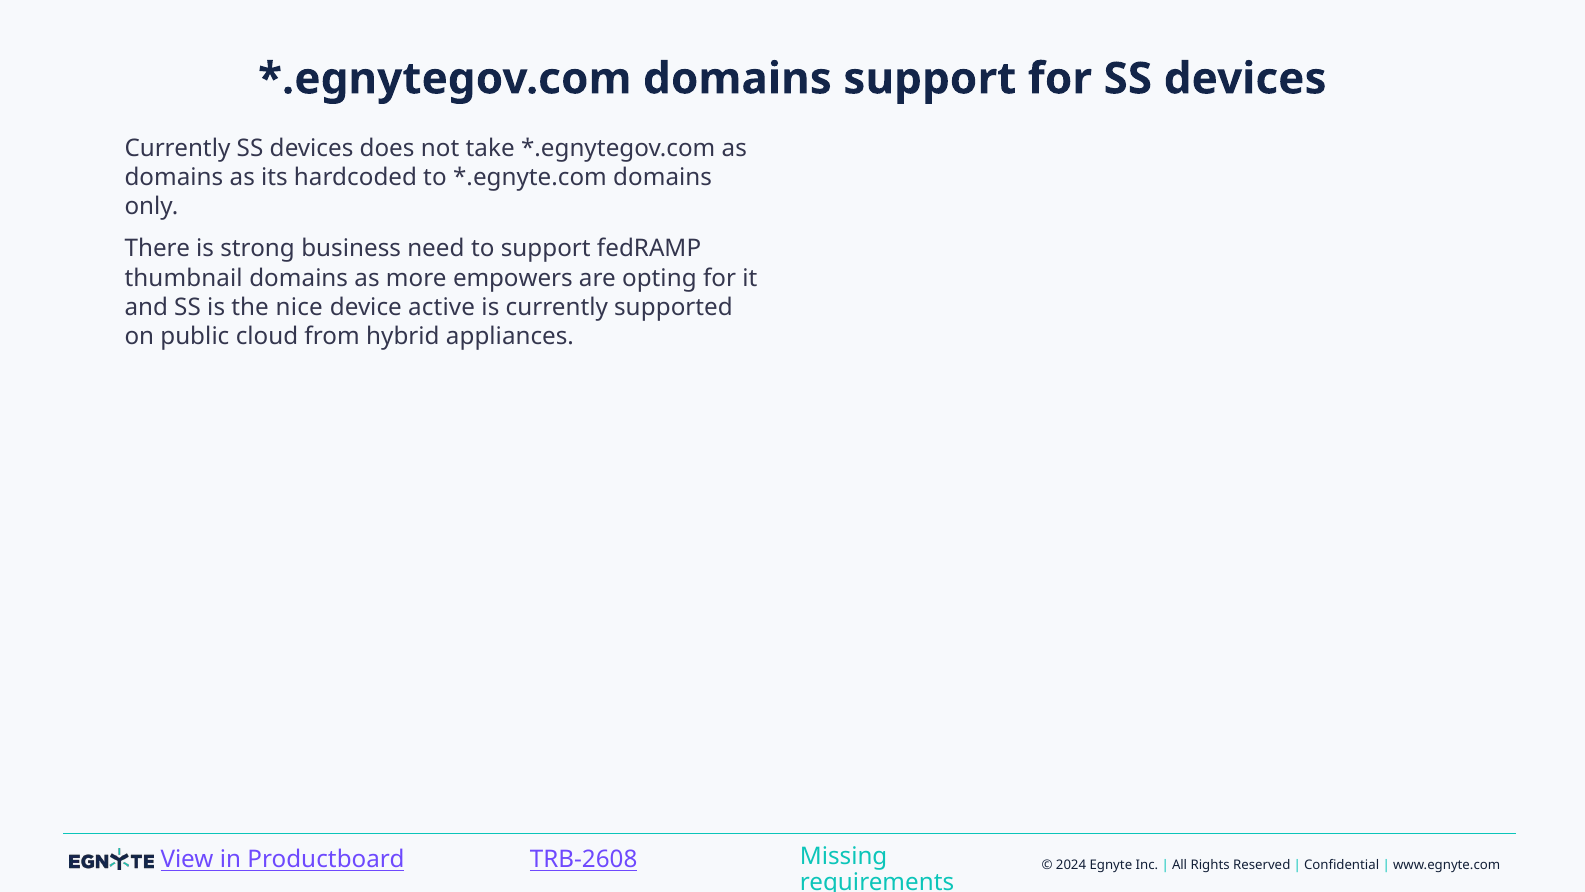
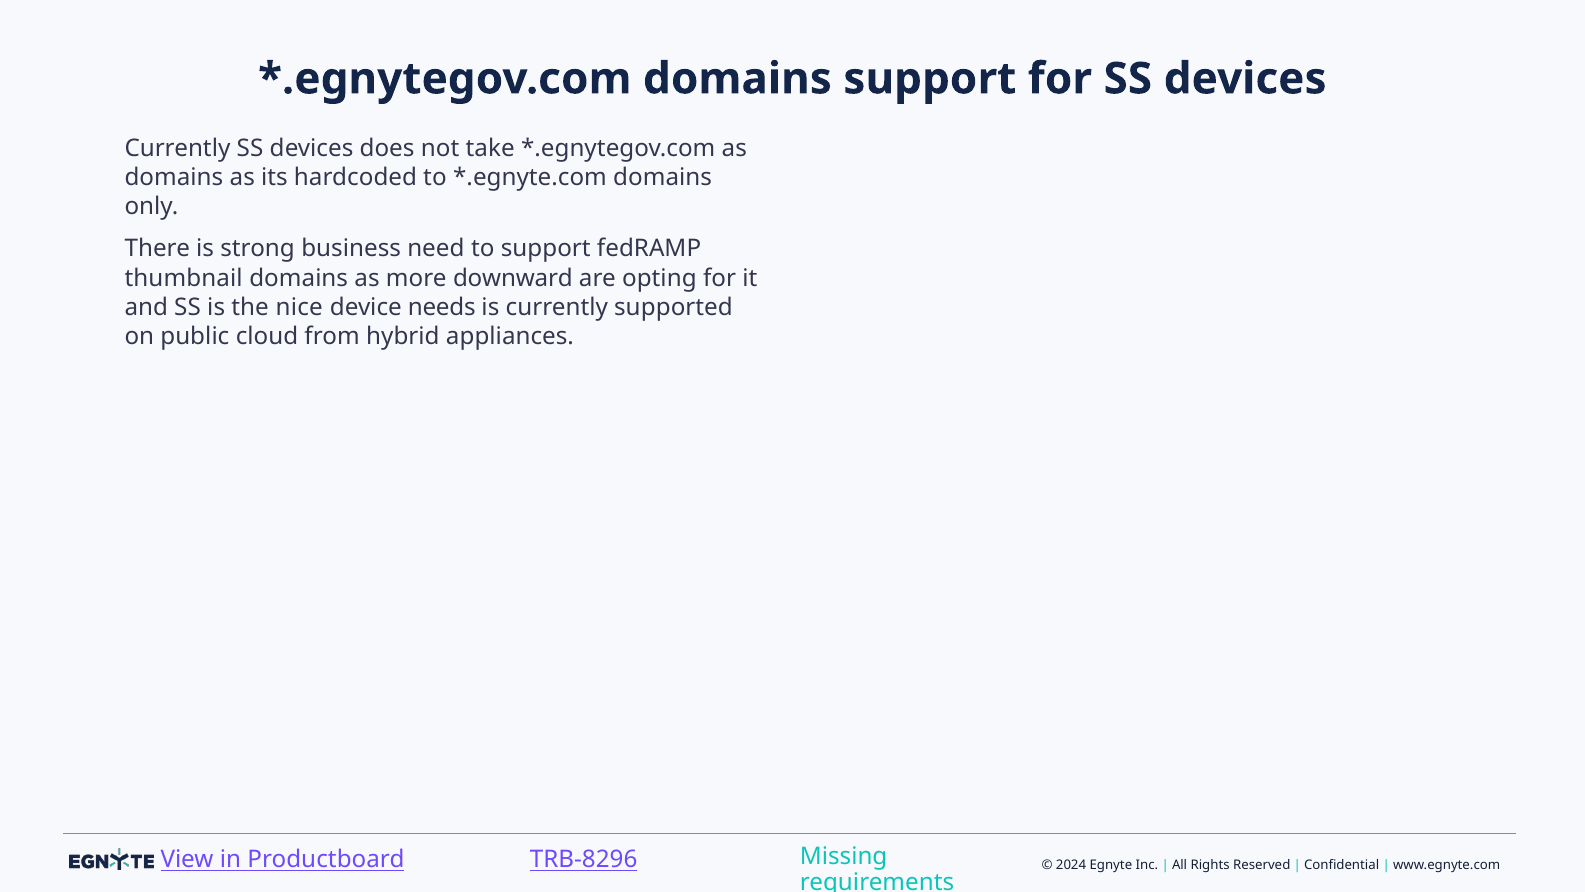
empowers: empowers -> downward (513, 278)
active: active -> needs (442, 307)
TRB-2608: TRB-2608 -> TRB-8296 (584, 859)
